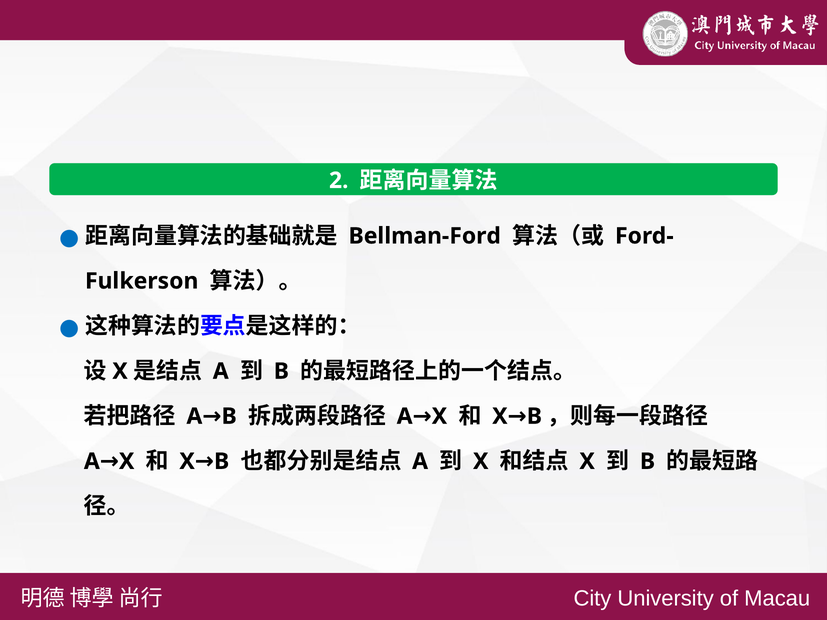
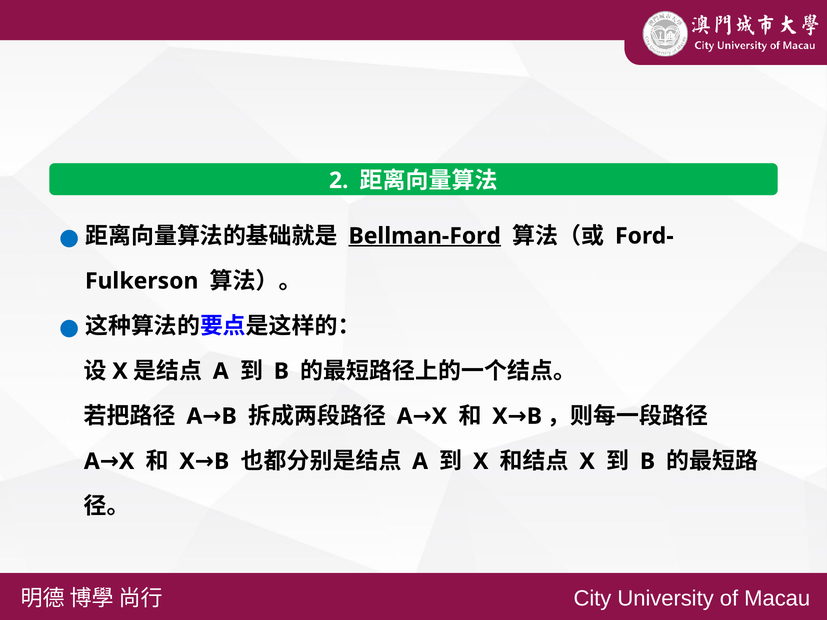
Bellman-Ford underline: none -> present (425, 236)
